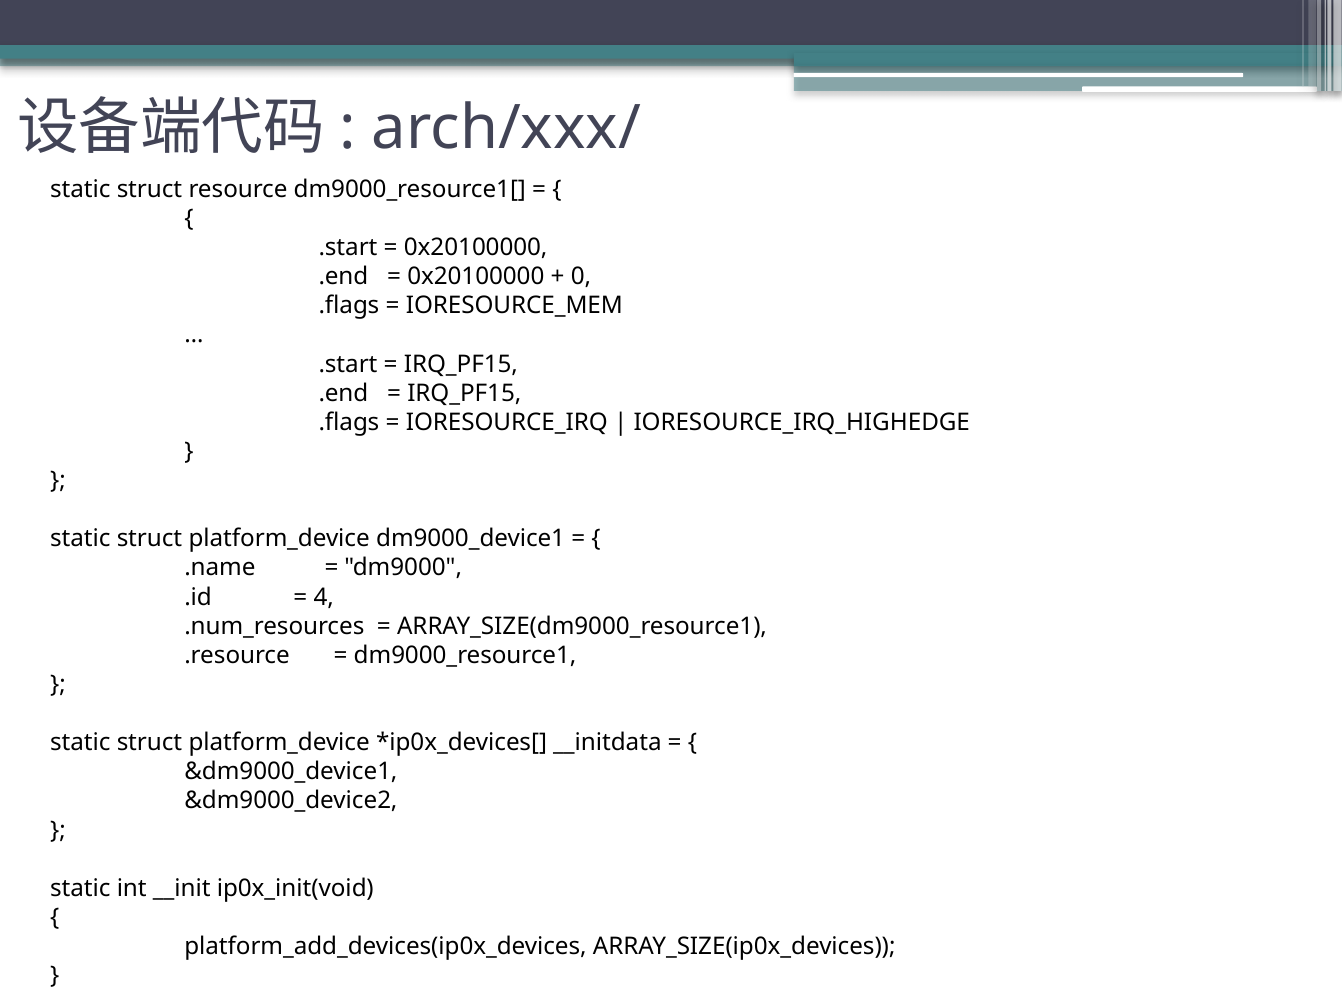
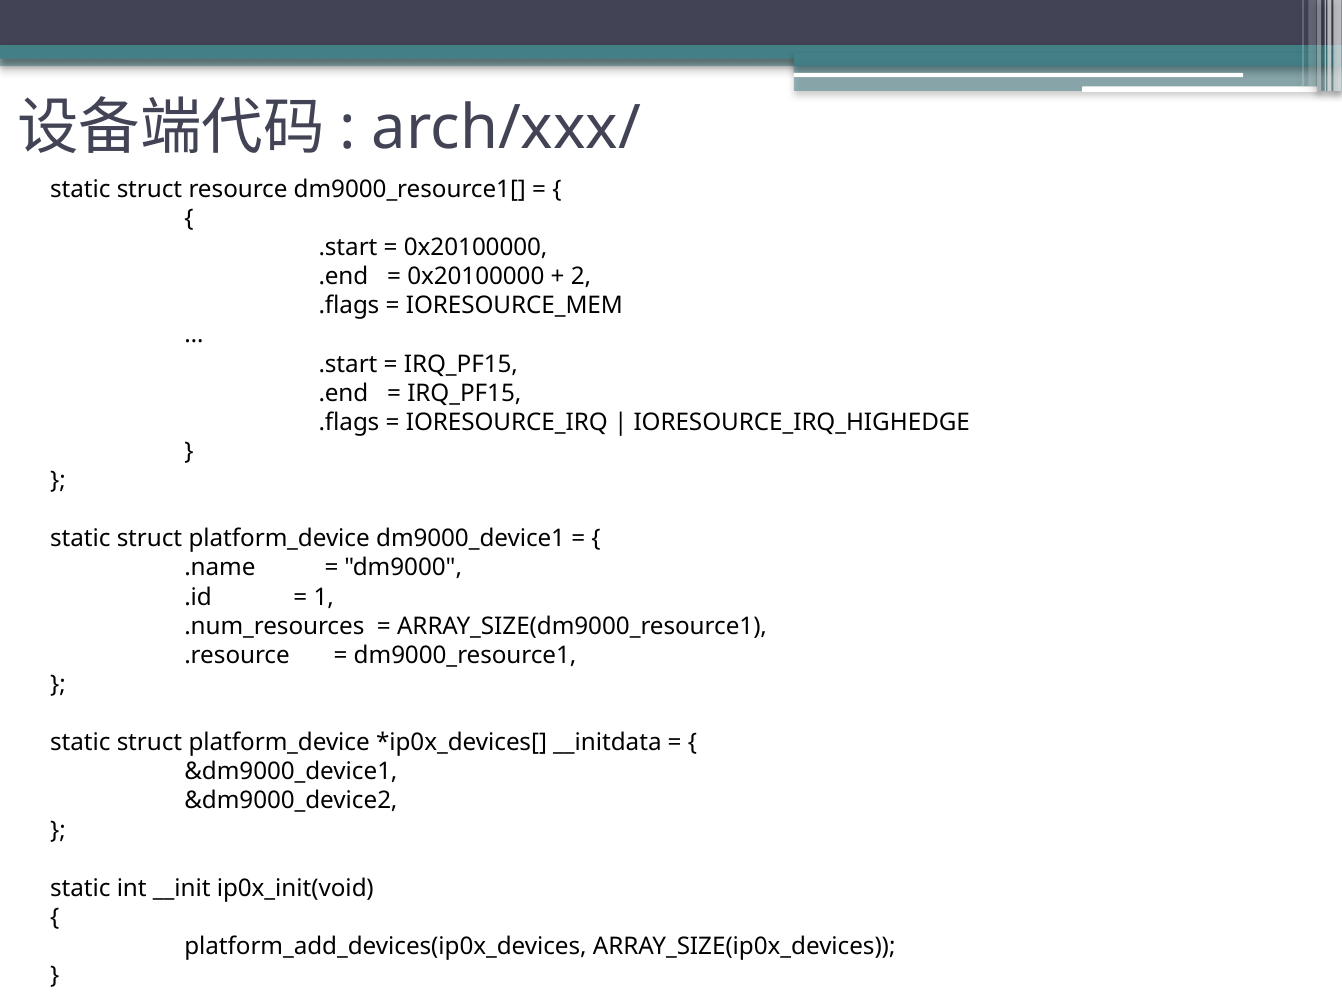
0: 0 -> 2 (581, 277)
4: 4 -> 1 (324, 597)
